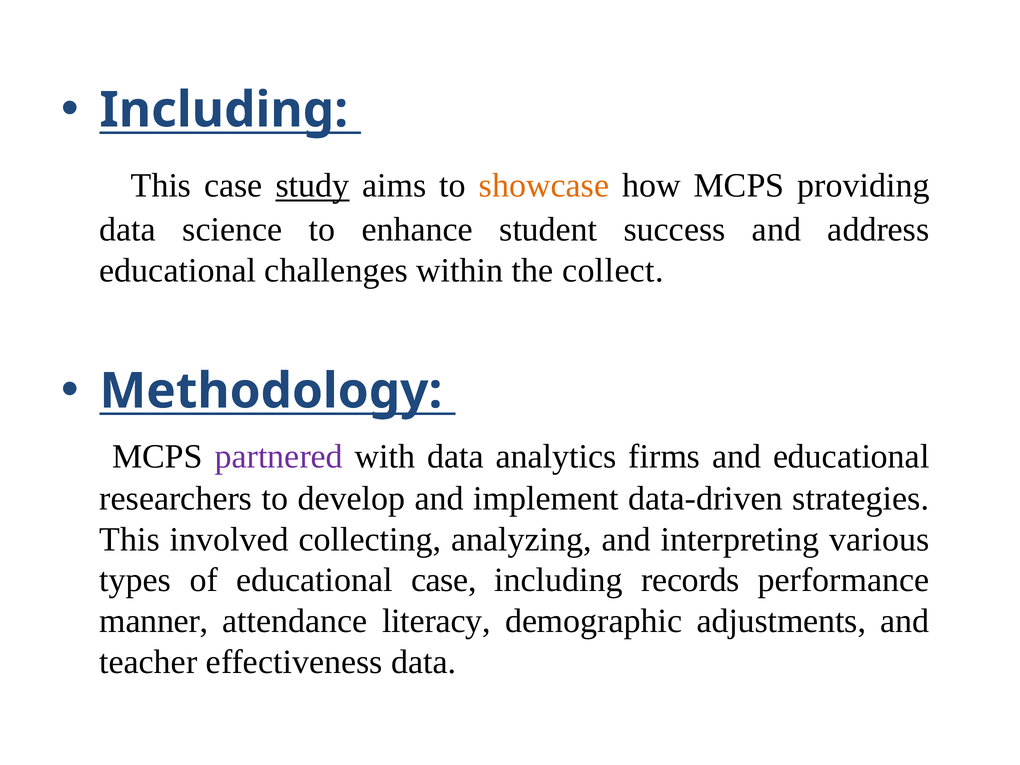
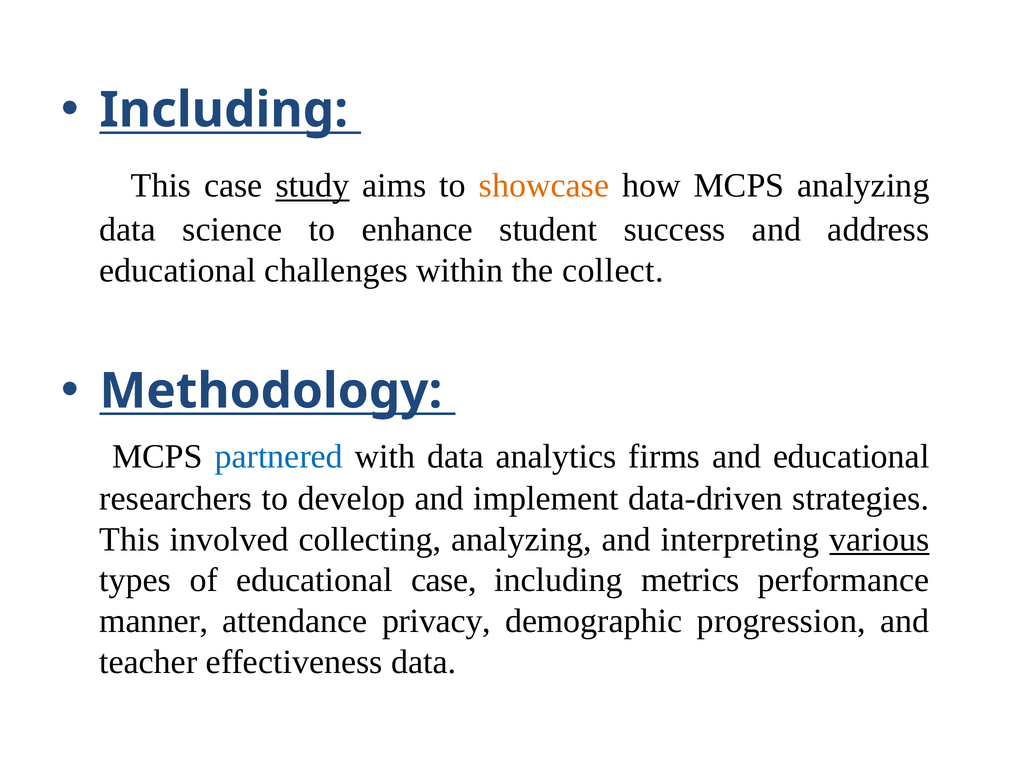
MCPS providing: providing -> analyzing (863, 186)
partnered colour: purple -> blue (279, 456)
various underline: none -> present (879, 539)
records: records -> metrics (690, 580)
literacy: literacy -> privacy (436, 621)
adjustments: adjustments -> progression (781, 621)
